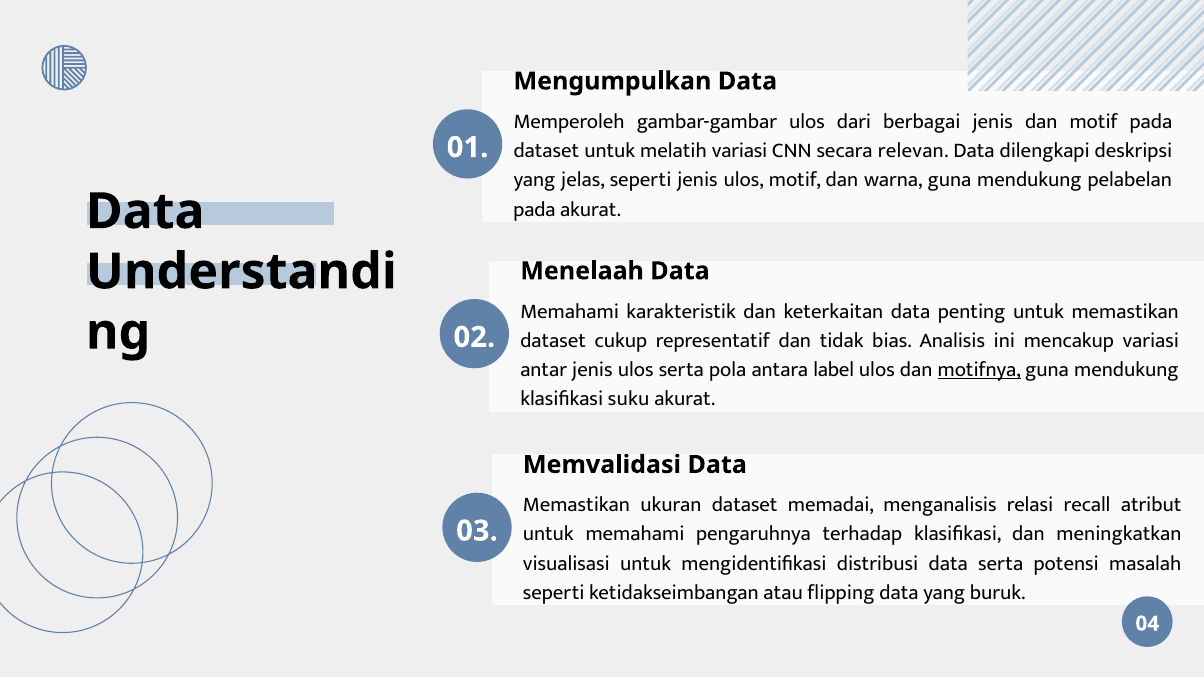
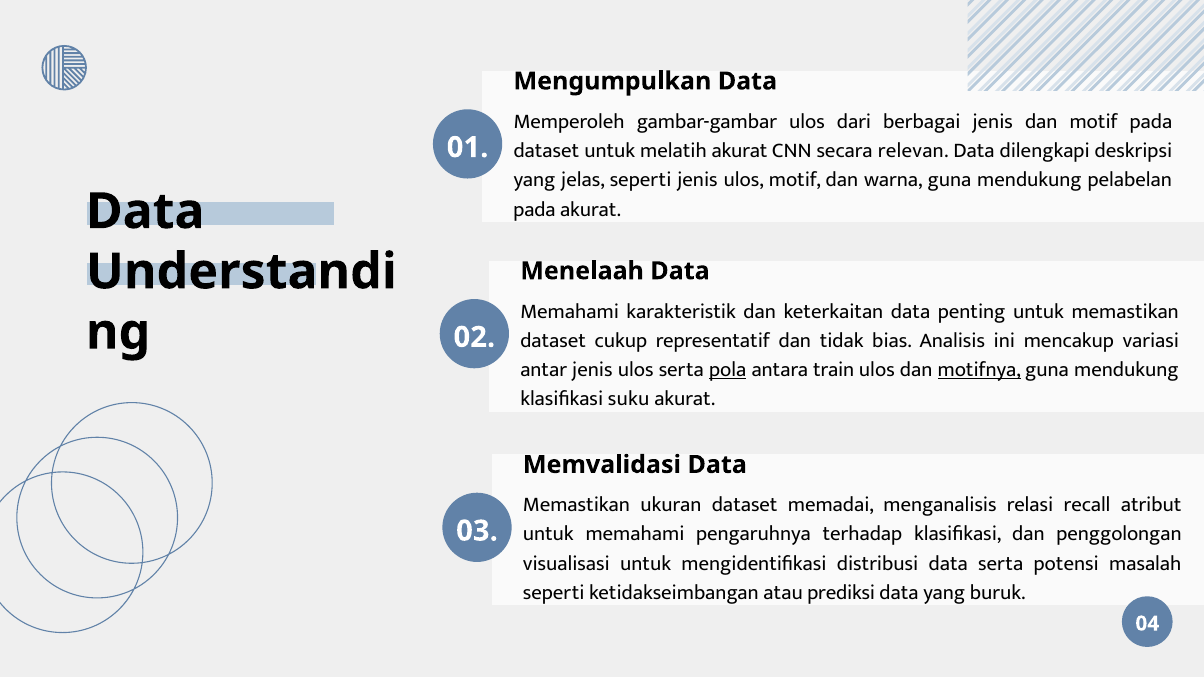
melatih variasi: variasi -> akurat (740, 151)
pola underline: none -> present (728, 370)
label: label -> train (834, 370)
meningkatkan: meningkatkan -> penggolongan (1119, 534)
flipping: flipping -> prediksi (841, 593)
